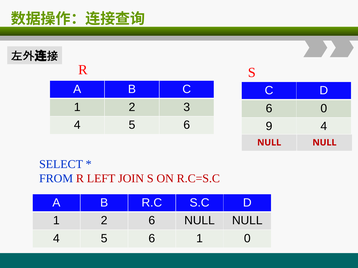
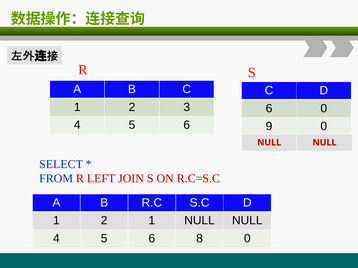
9 4: 4 -> 0 (324, 126)
2 6: 6 -> 1 (152, 221)
6 1: 1 -> 8 (200, 239)
